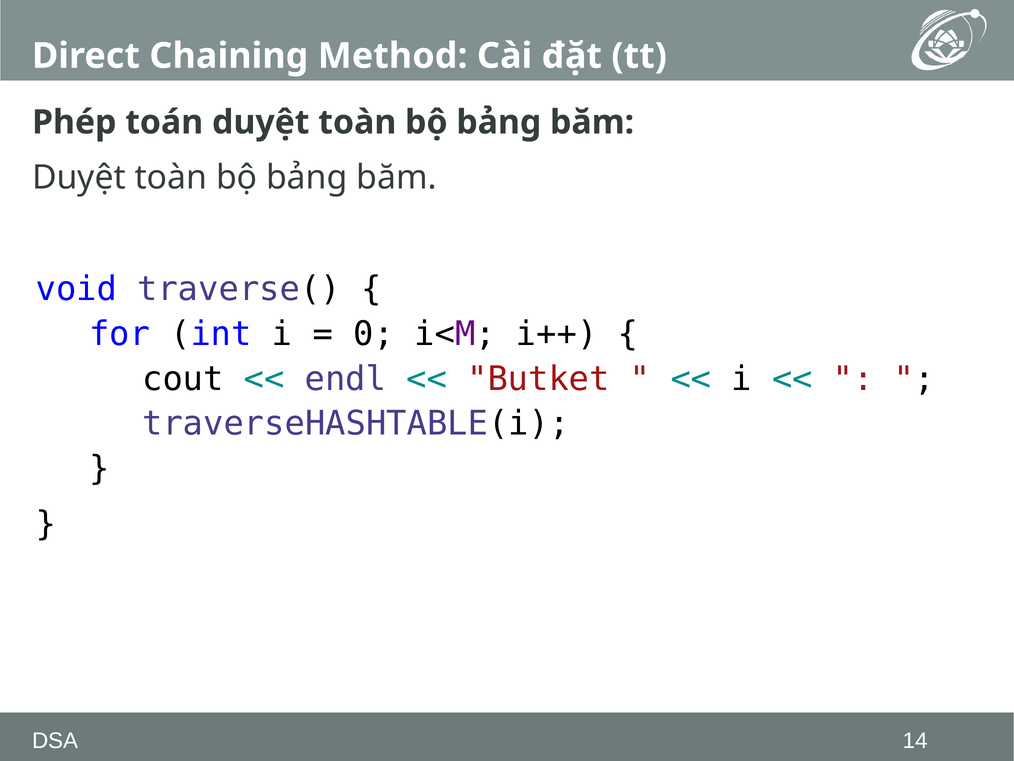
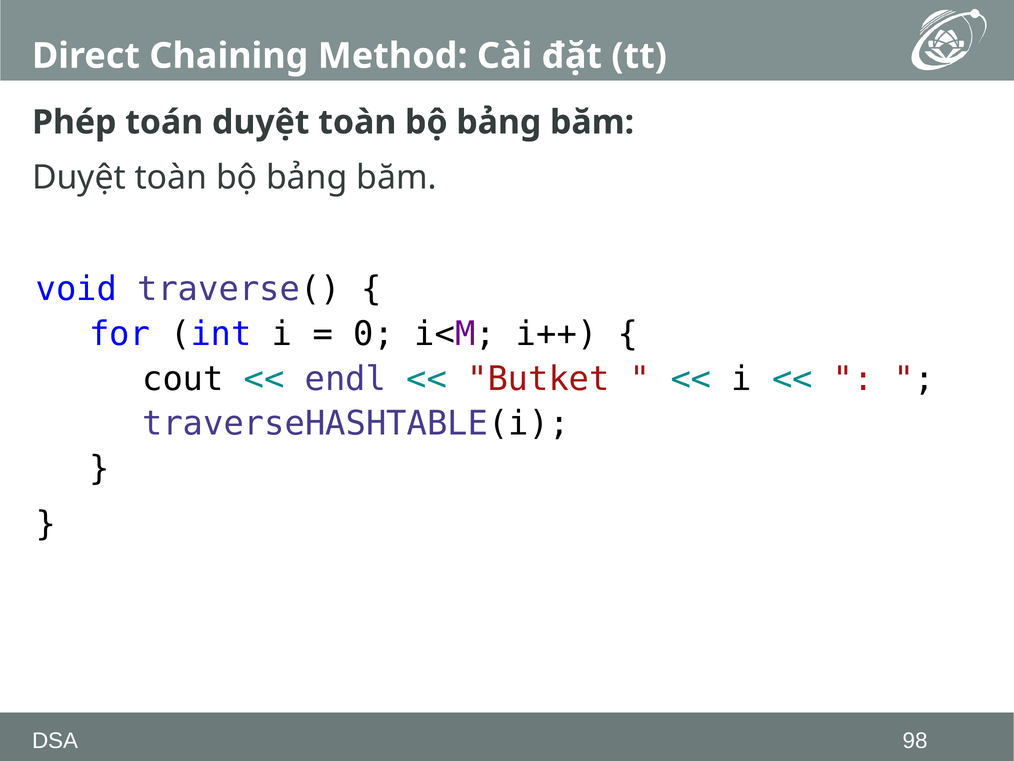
14: 14 -> 98 (915, 740)
